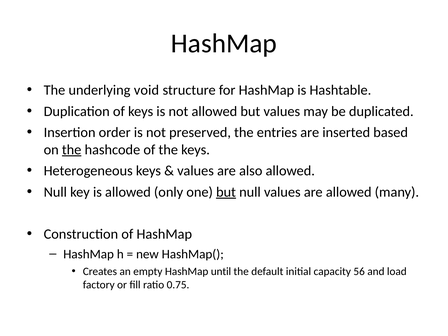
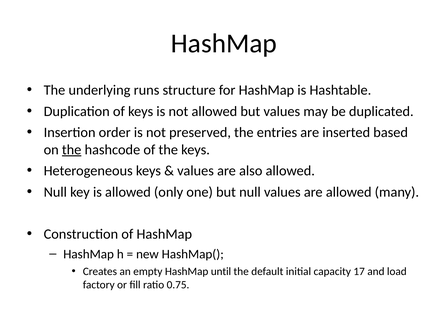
void: void -> runs (147, 90)
but underline: present -> none (226, 192)
56: 56 -> 17 (359, 272)
